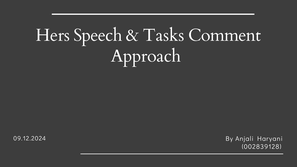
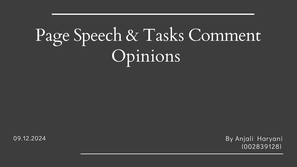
Hers: Hers -> Page (53, 35)
Approach: Approach -> Opinions (146, 56)
